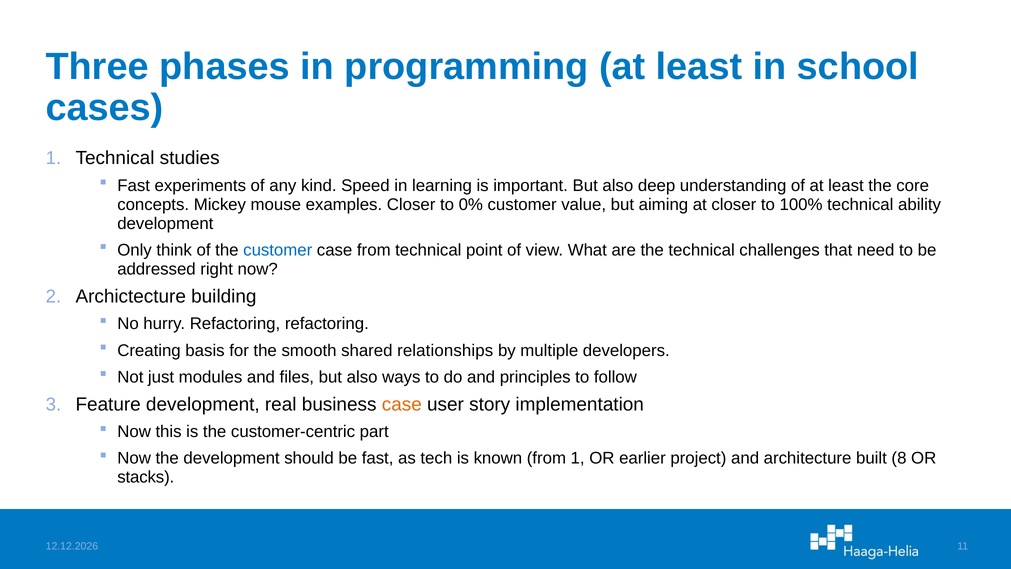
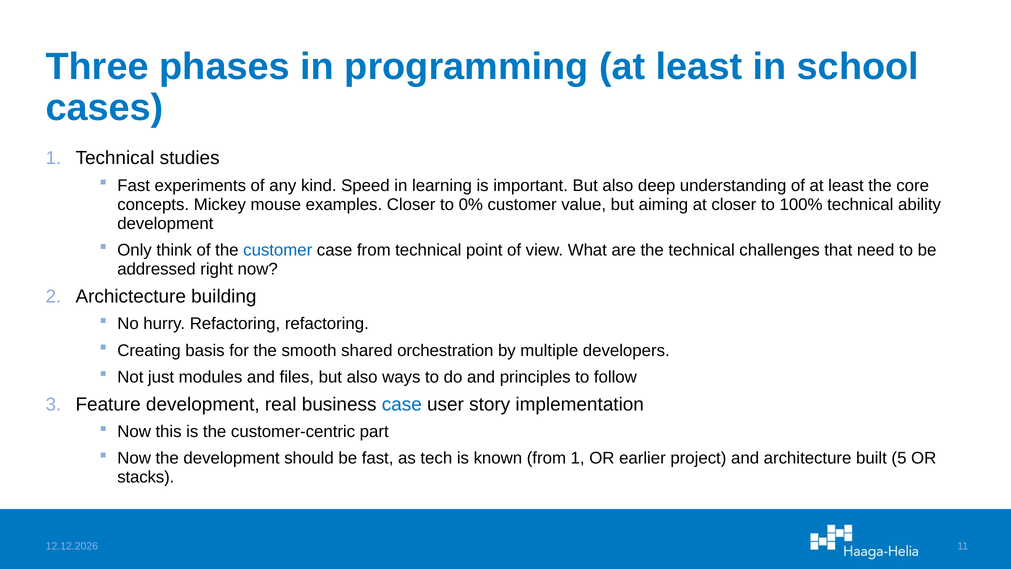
relationships: relationships -> orchestration (445, 350)
case colour: orange -> blue (402, 404)
8: 8 -> 5 (899, 458)
